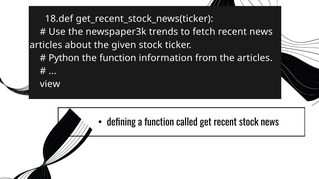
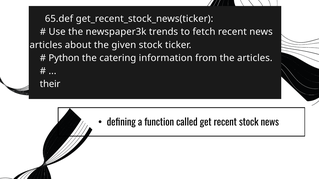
18.def: 18.def -> 65.def (59, 19)
the function: function -> catering (118, 58)
view: view -> their (50, 84)
